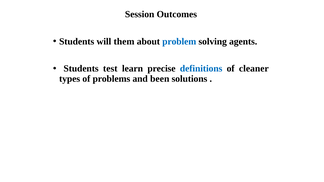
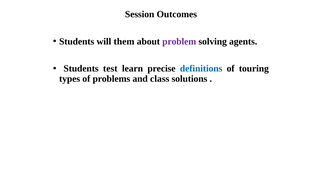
problem colour: blue -> purple (179, 41)
cleaner: cleaner -> touring (254, 69)
been: been -> class (160, 79)
